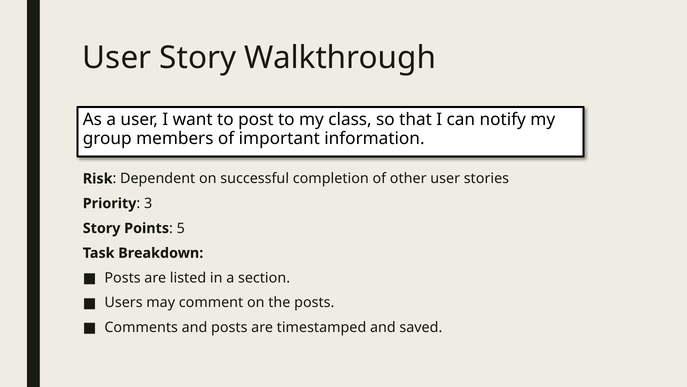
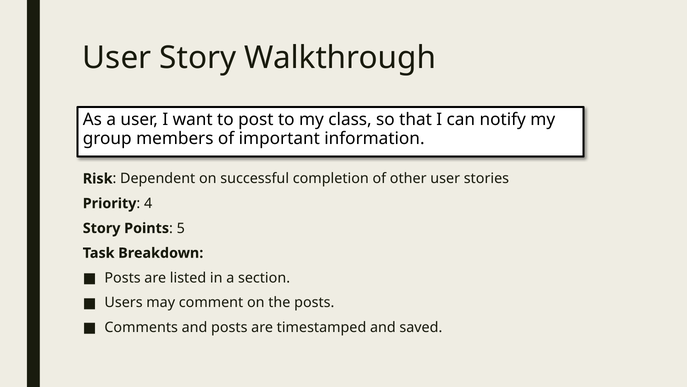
3: 3 -> 4 (148, 203)
